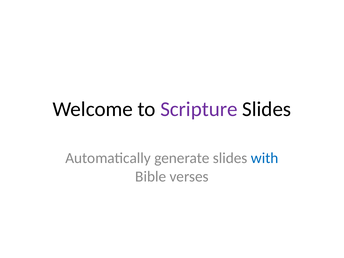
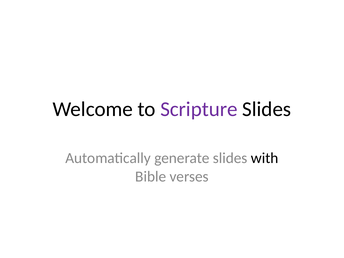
with colour: blue -> black (265, 158)
